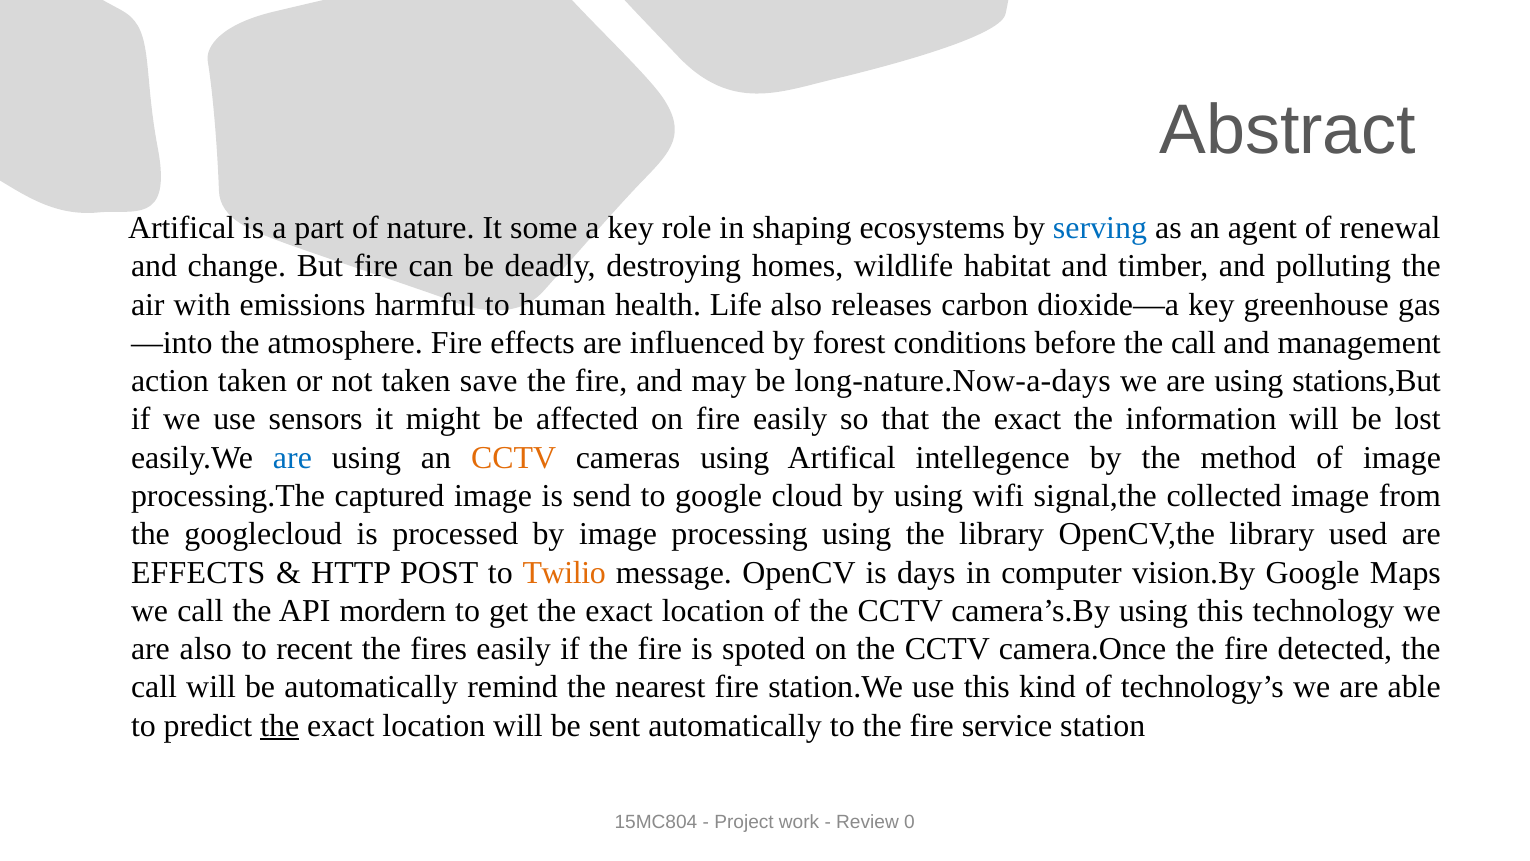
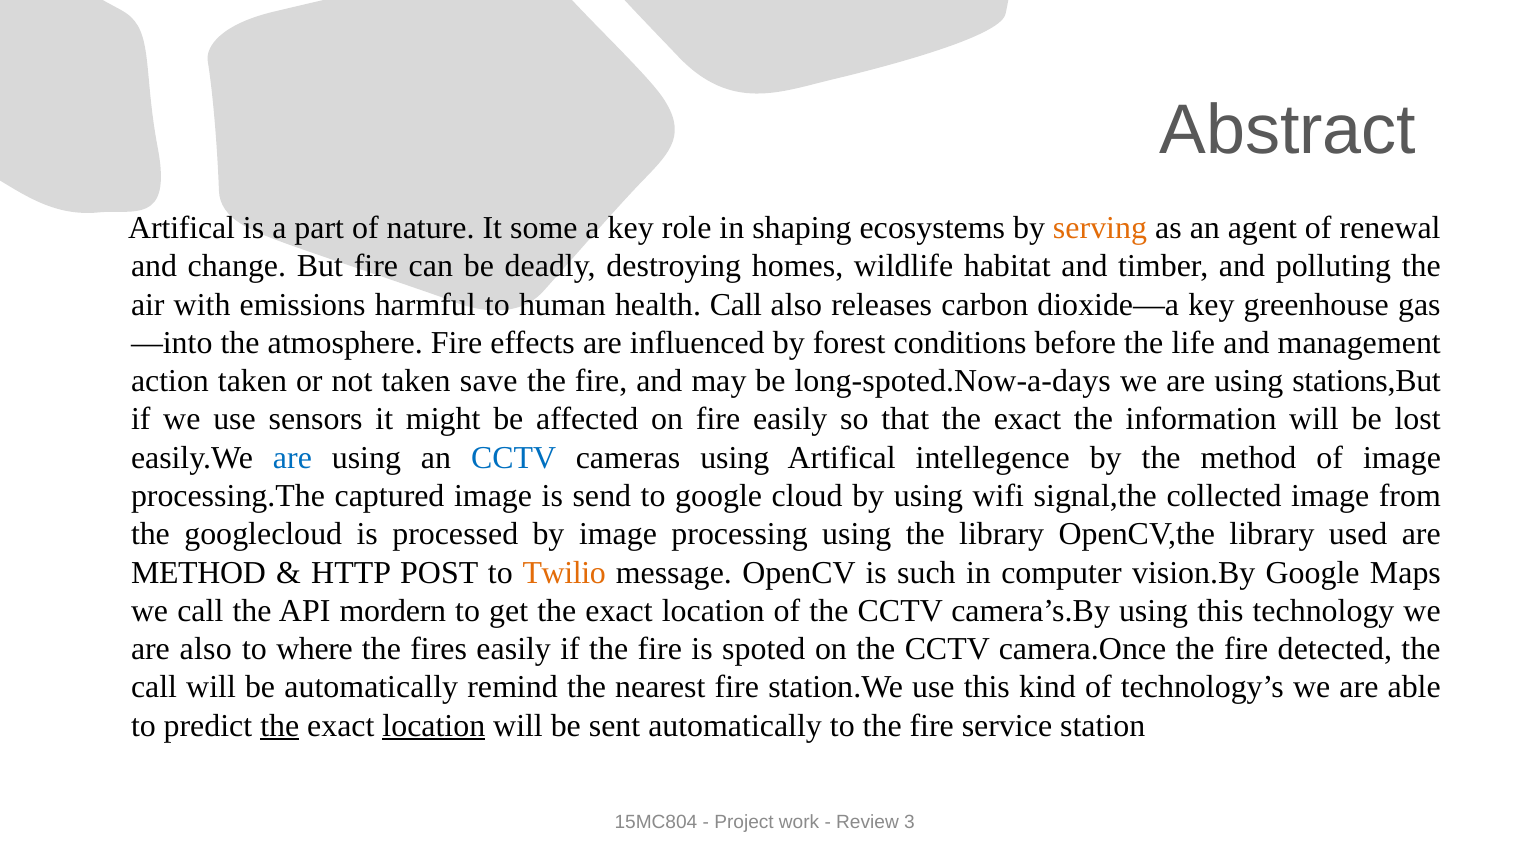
serving colour: blue -> orange (1100, 228)
health Life: Life -> Call (736, 304)
before the call: call -> life (1193, 343)
long-nature.Now-a-days: long-nature.Now-a-days -> long-spoted.Now-a-days (953, 381)
CCTV colour: orange -> blue (514, 458)
EFFECTS: EFFECTS -> METHOD (198, 572)
days: days -> such (926, 572)
recent: recent -> where (315, 649)
location underline: none -> present (434, 725)
0: 0 -> 3 (909, 822)
